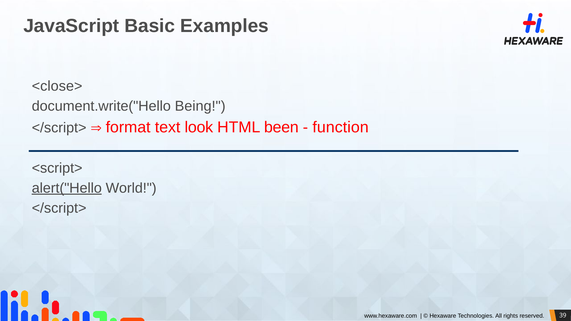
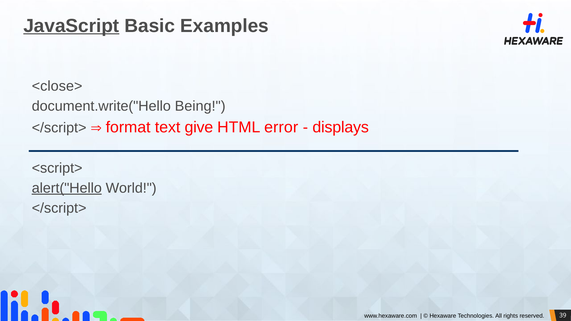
JavaScript underline: none -> present (71, 26)
look: look -> give (199, 127)
been: been -> error (281, 127)
function: function -> displays (341, 127)
